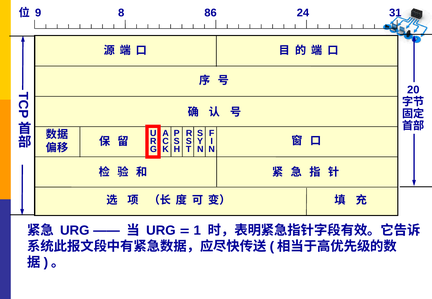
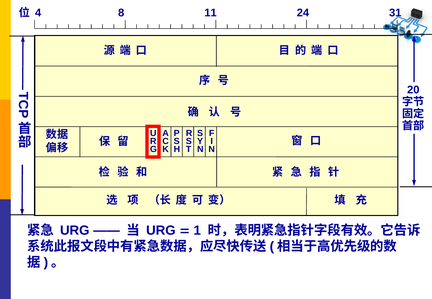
9: 9 -> 4 (38, 13)
86: 86 -> 11 (211, 13)
